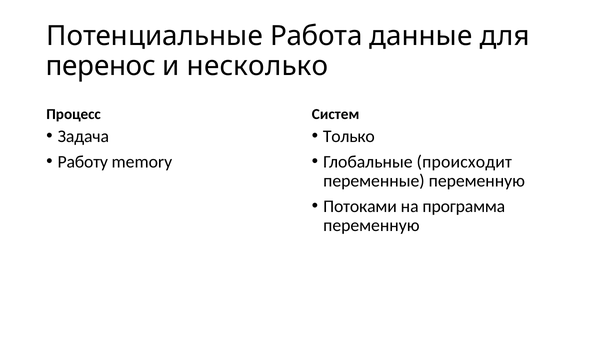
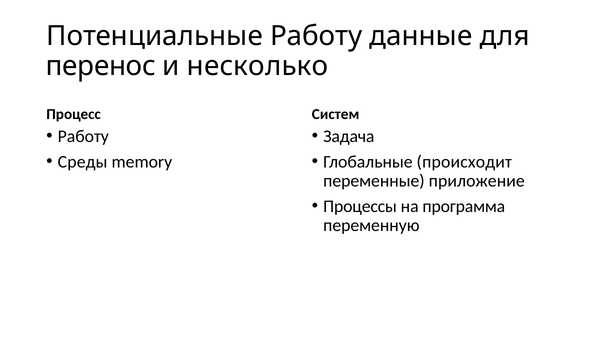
Потенциальные Работа: Работа -> Работу (316, 36)
Задача: Задача -> Работу (83, 136)
Только: Только -> Задача (349, 136)
Работу: Работу -> Среды (83, 162)
переменные переменную: переменную -> приложение (477, 181)
Потоками: Потоками -> Процессы (360, 206)
